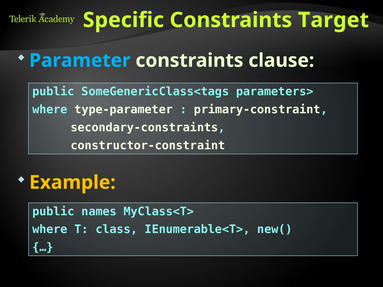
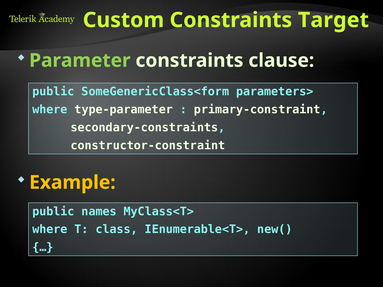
Specific: Specific -> Custom (123, 20)
Parameter colour: light blue -> light green (80, 61)
SomeGenericClass<tags: SomeGenericClass<tags -> SomeGenericClass<form (155, 92)
